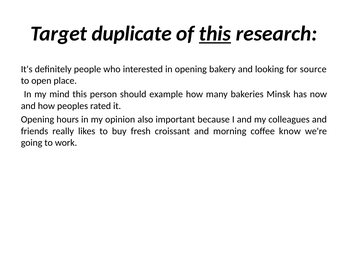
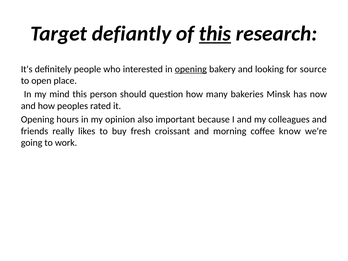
duplicate: duplicate -> defiantly (132, 34)
opening underline: none -> present (191, 69)
example: example -> question (166, 94)
